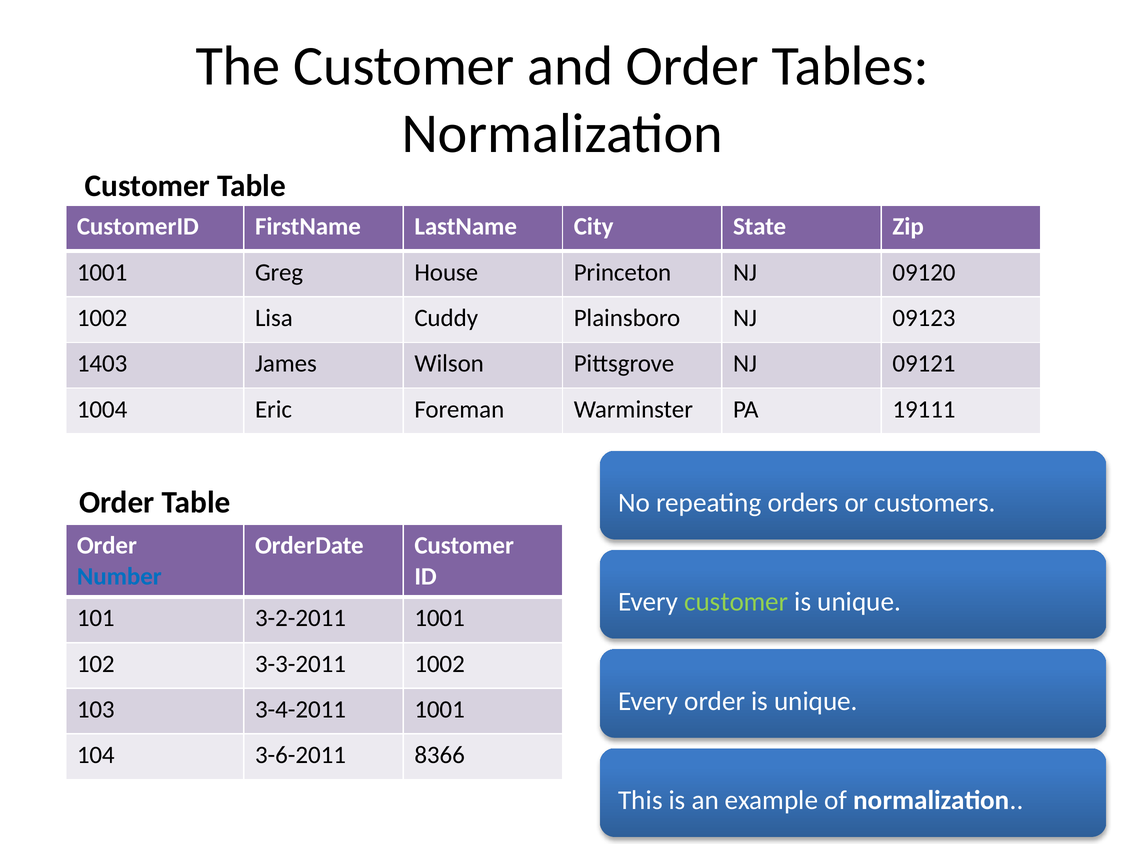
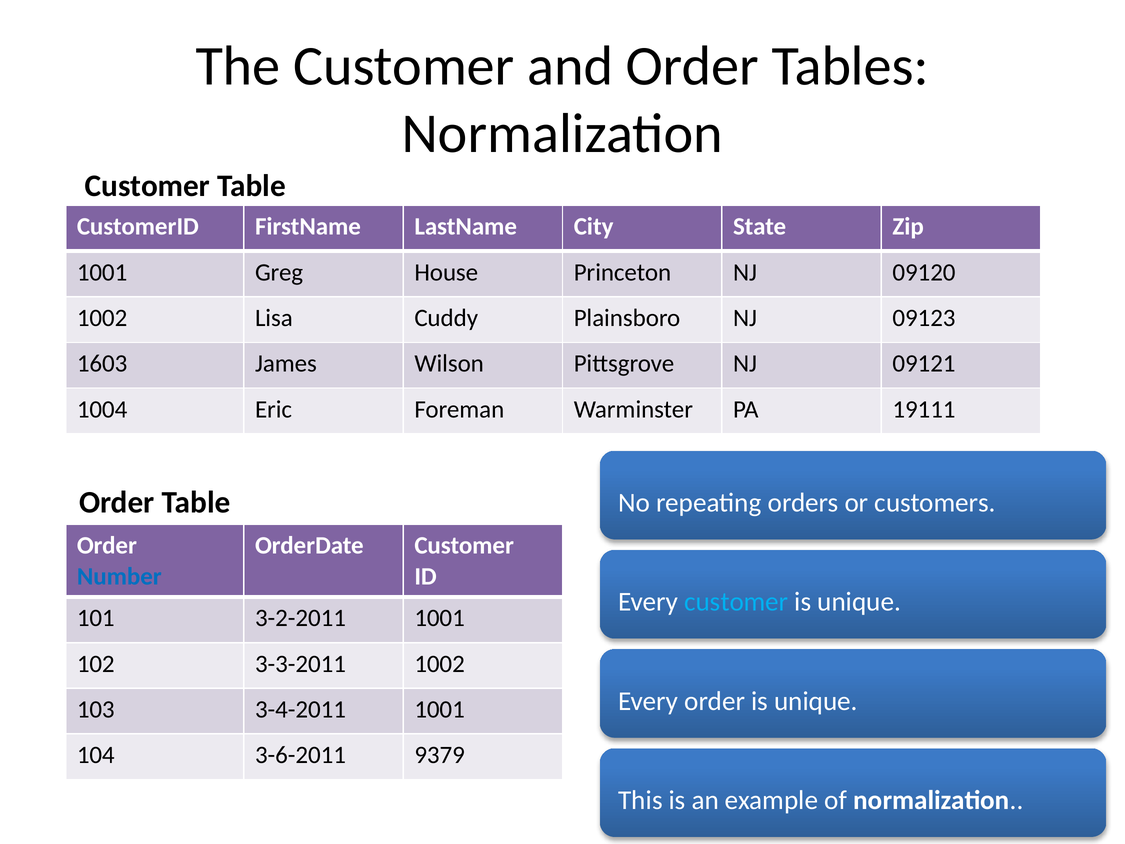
1403: 1403 -> 1603 (102, 364)
customer colour: light green -> light blue (736, 602)
8366: 8366 -> 9379 (440, 755)
